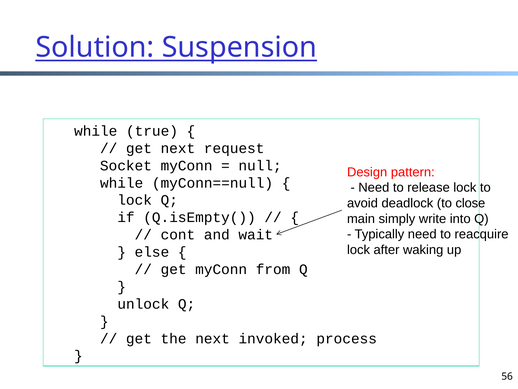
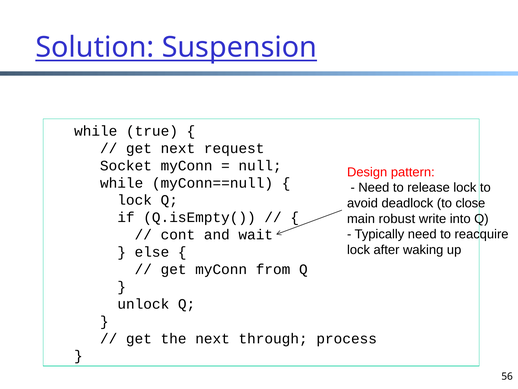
simply: simply -> robust (397, 219)
invoked: invoked -> through (273, 338)
